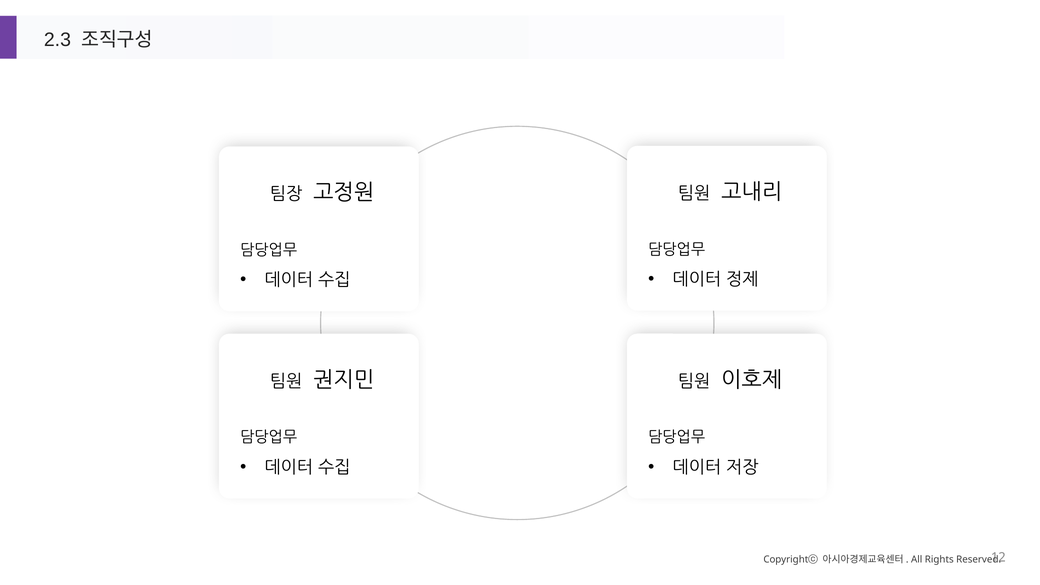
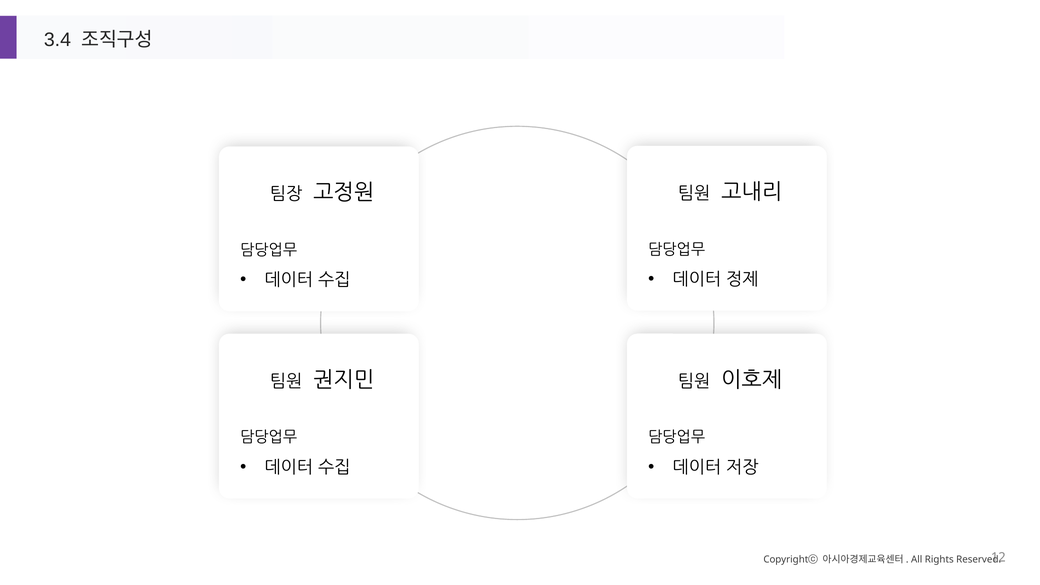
2.3: 2.3 -> 3.4 (57, 40)
